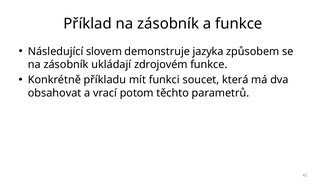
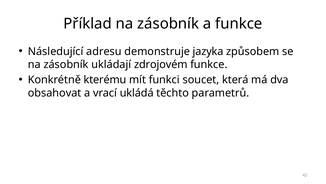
slovem: slovem -> adresu (104, 51)
příkladu: příkladu -> kterému (105, 80)
potom: potom -> ukládá (137, 93)
